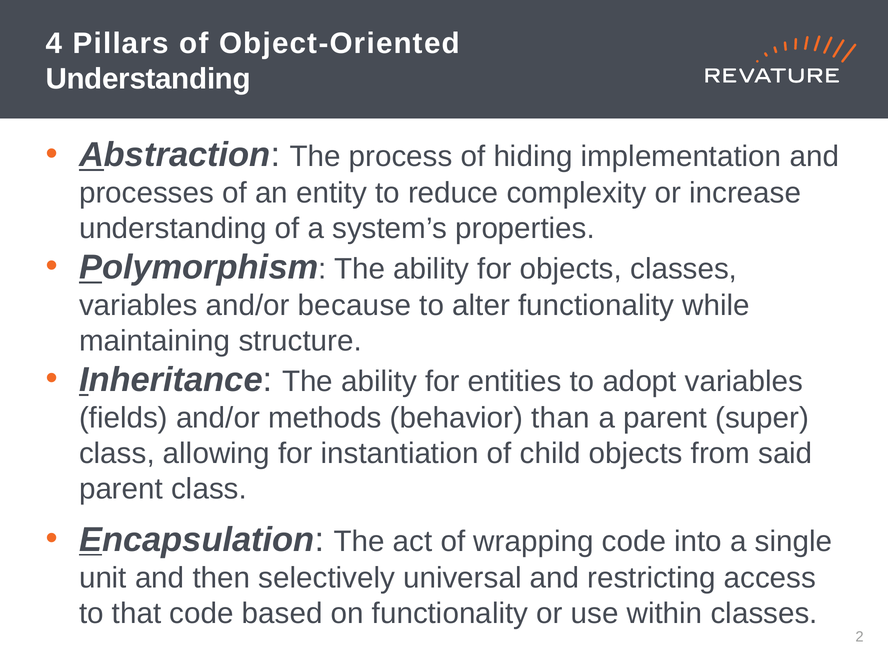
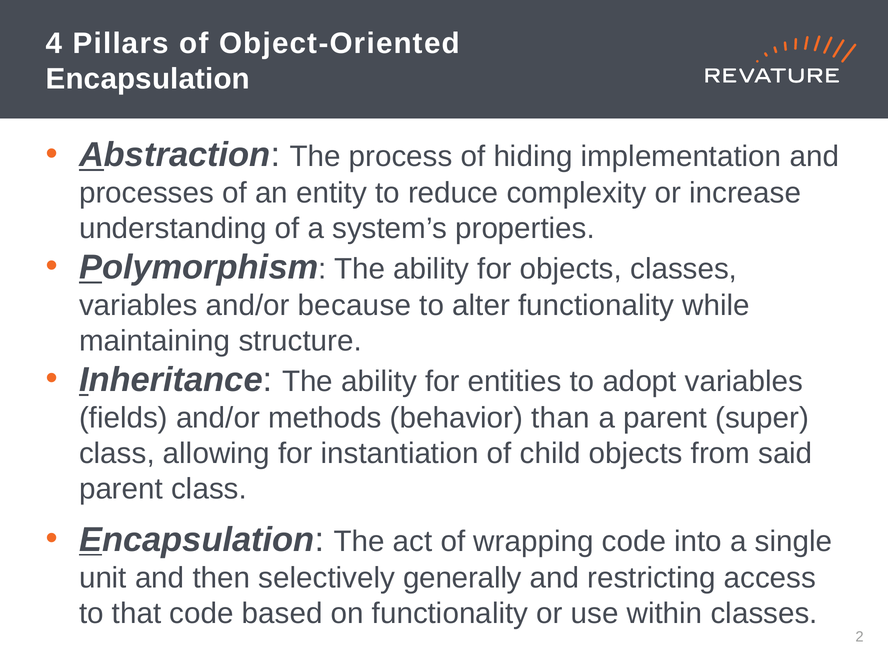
Understanding: Understanding -> Encapsulation (148, 79)
universal: universal -> generally (462, 578)
